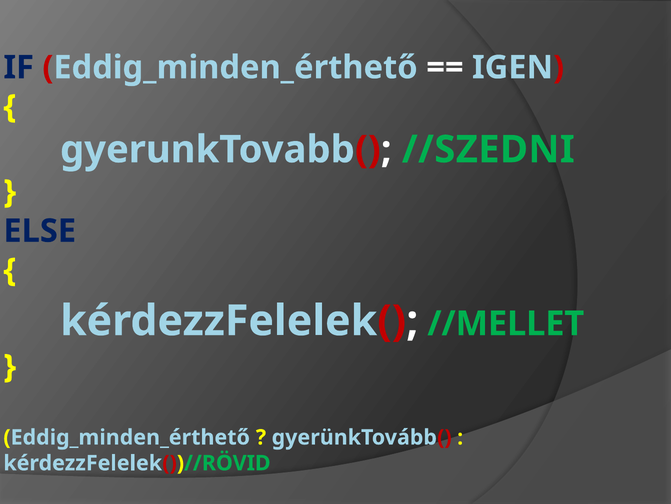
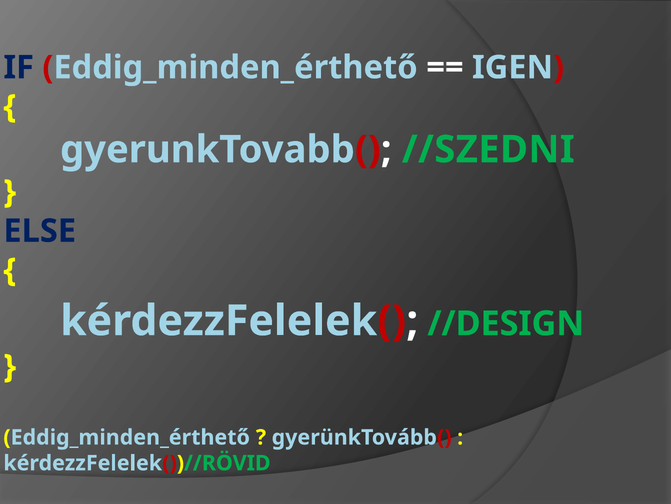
//MELLET: //MELLET -> //DESIGN (506, 323)
